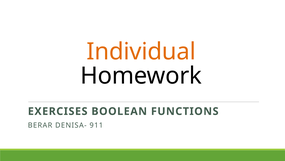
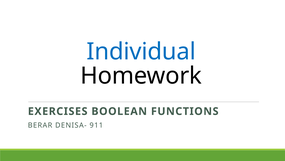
Individual colour: orange -> blue (141, 51)
